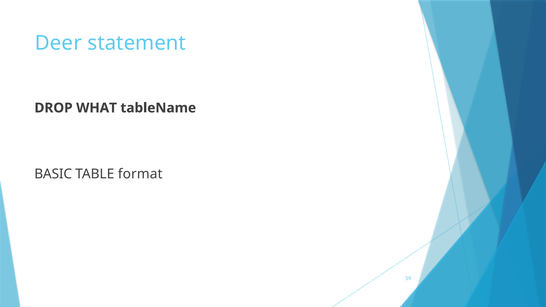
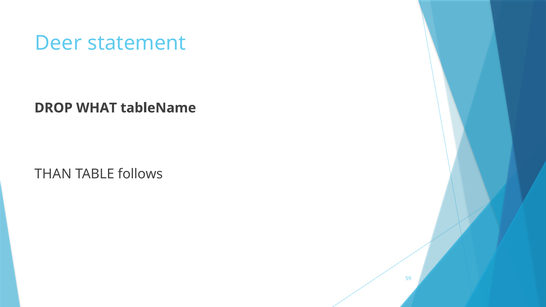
BASIC: BASIC -> THAN (53, 174)
format: format -> follows (140, 174)
